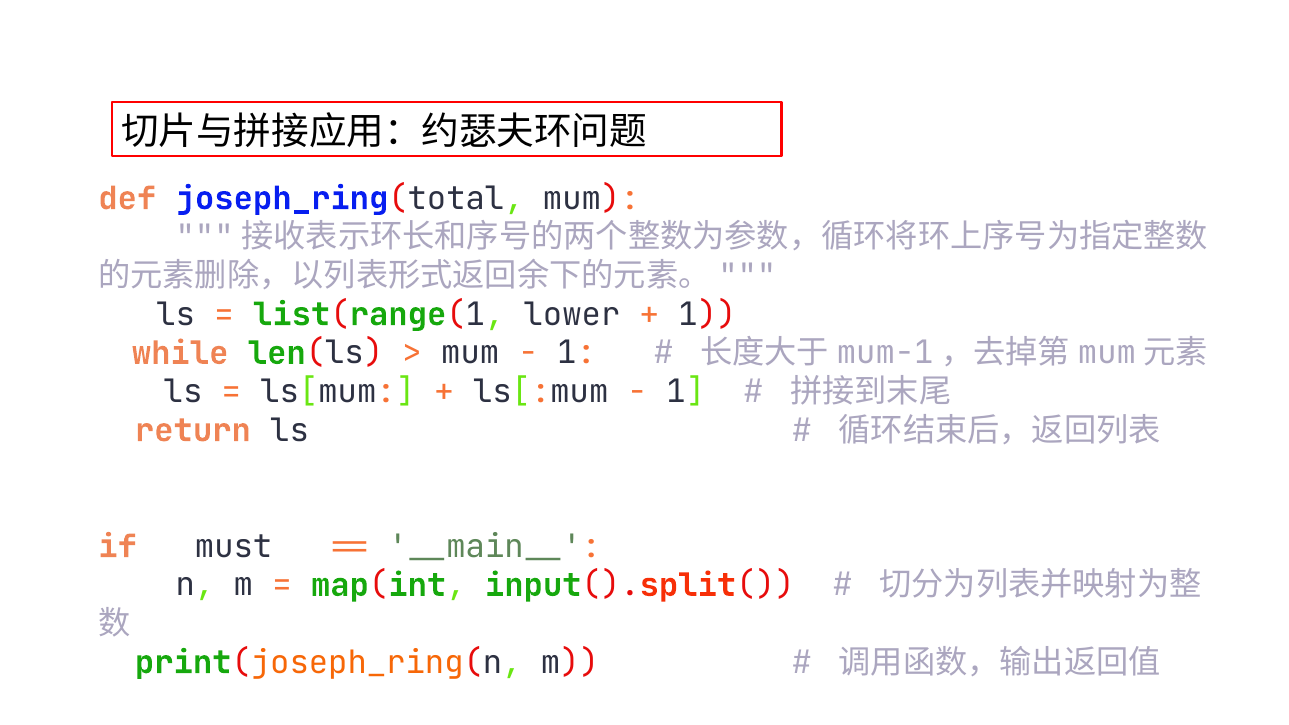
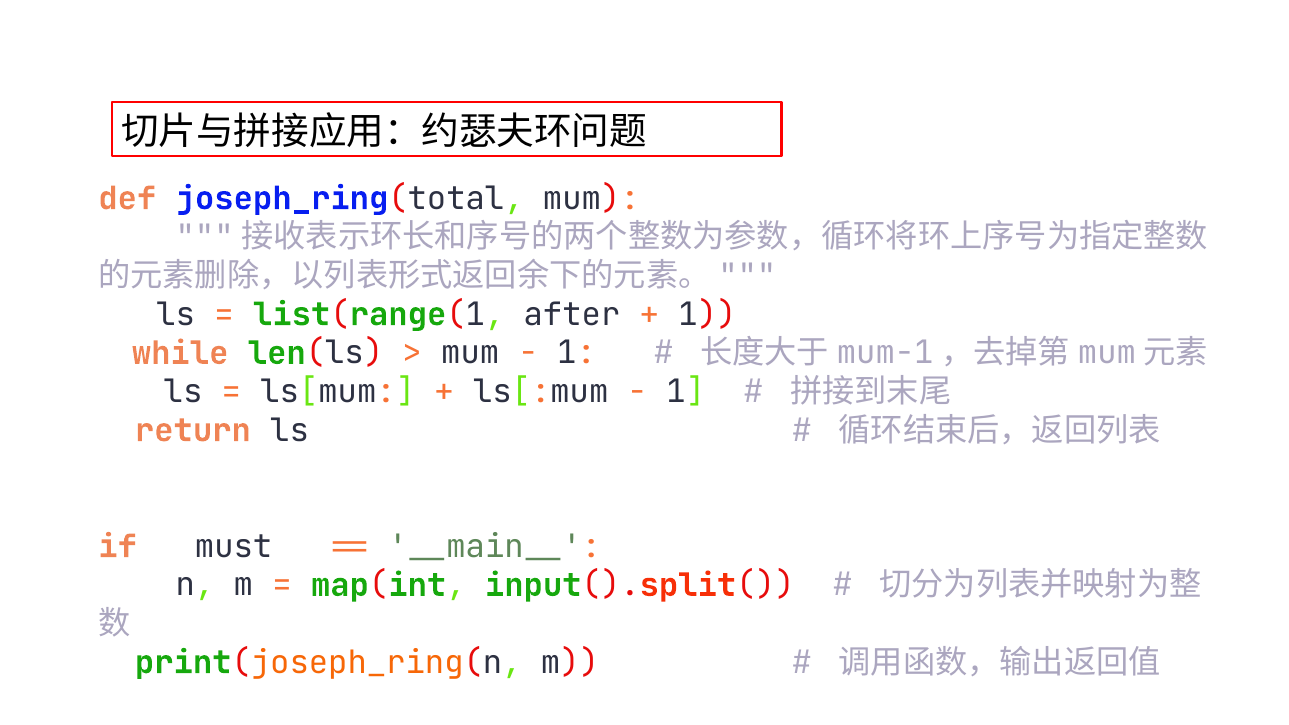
lower: lower -> after (572, 315)
